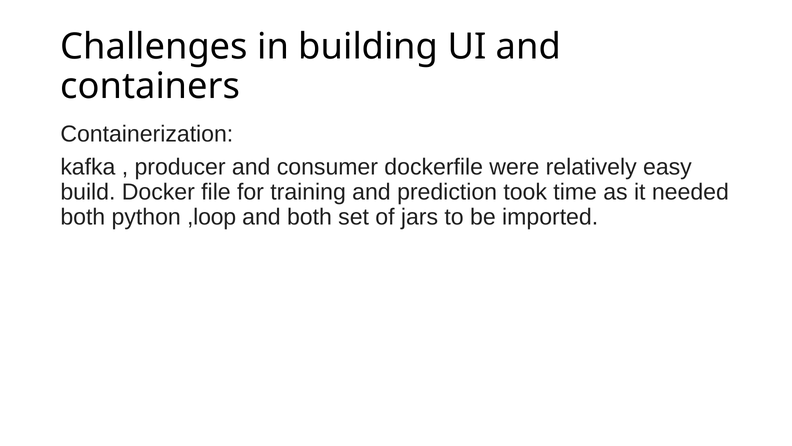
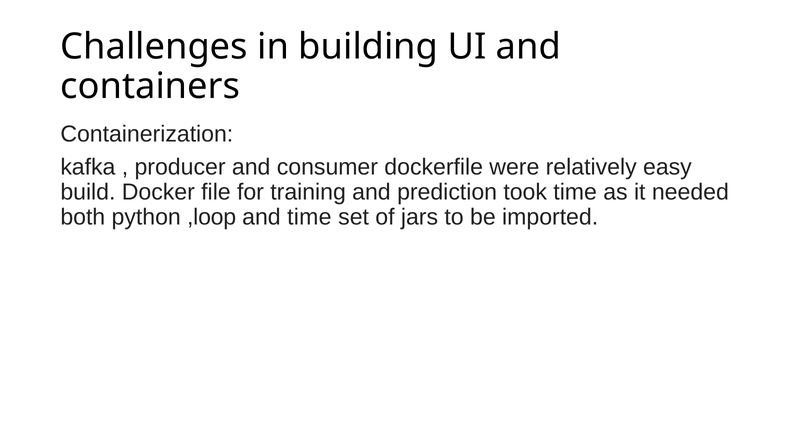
and both: both -> time (309, 217)
